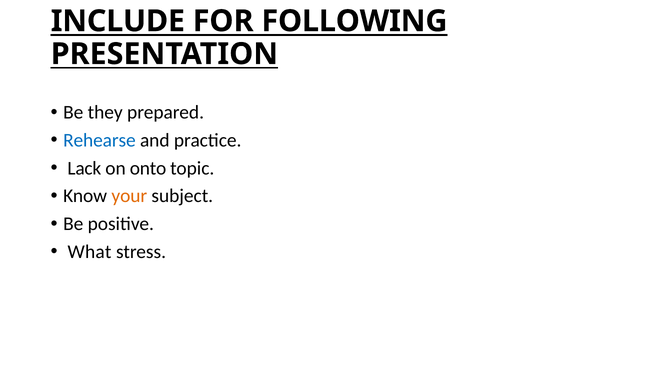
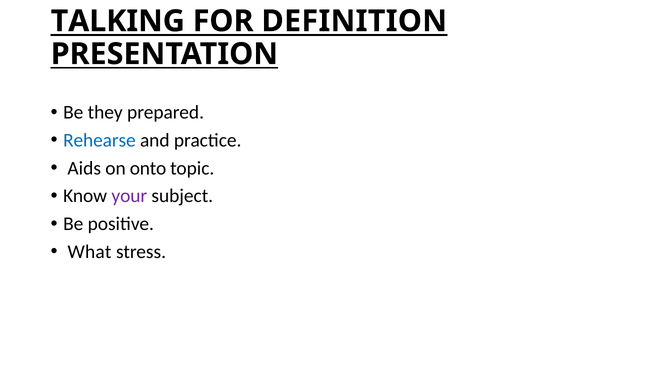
INCLUDE: INCLUDE -> TALKING (118, 21)
FOLLOWING: FOLLOWING -> DEFINITION (354, 21)
Lack: Lack -> Aids (84, 168)
your colour: orange -> purple (129, 196)
